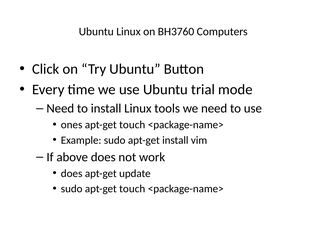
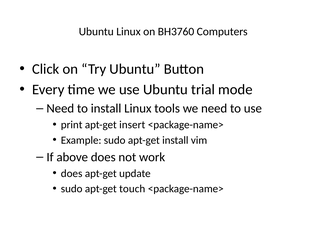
ones: ones -> print (72, 125)
touch: touch -> insert (132, 125)
